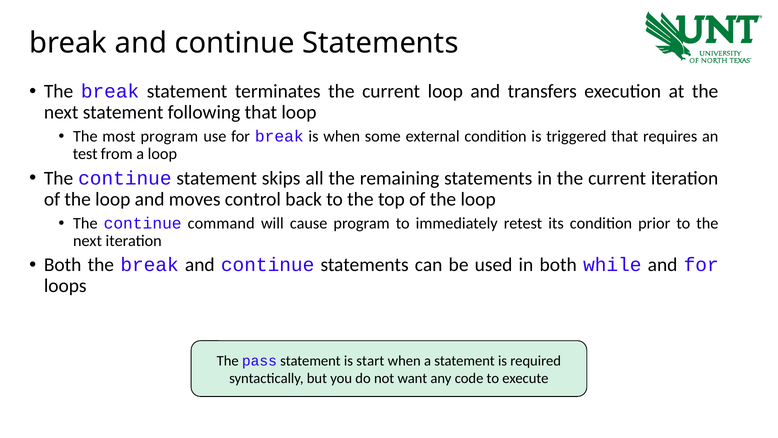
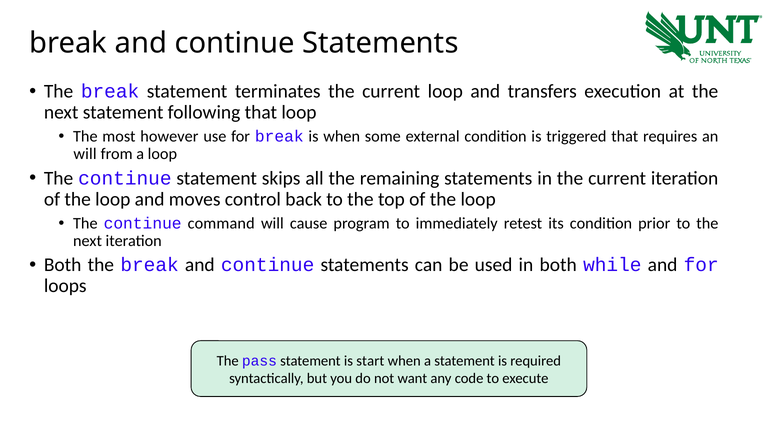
most program: program -> however (169, 136)
test: test -> will (85, 154)
